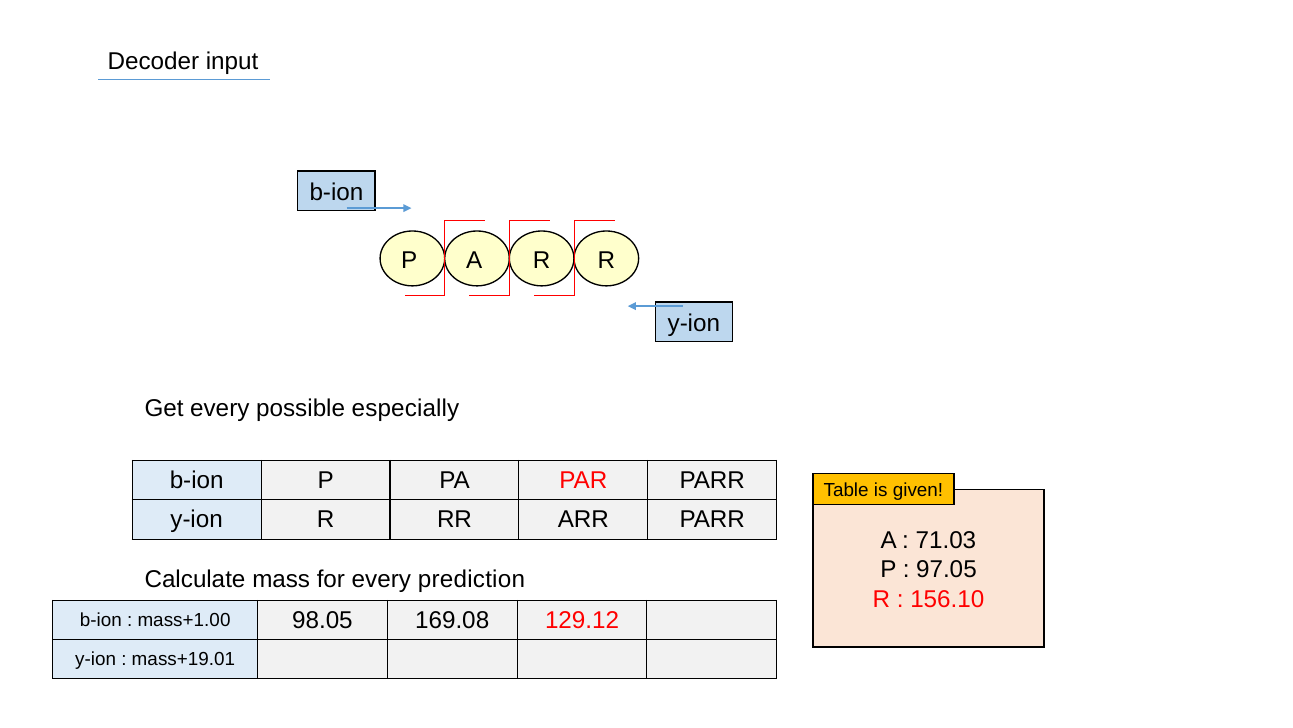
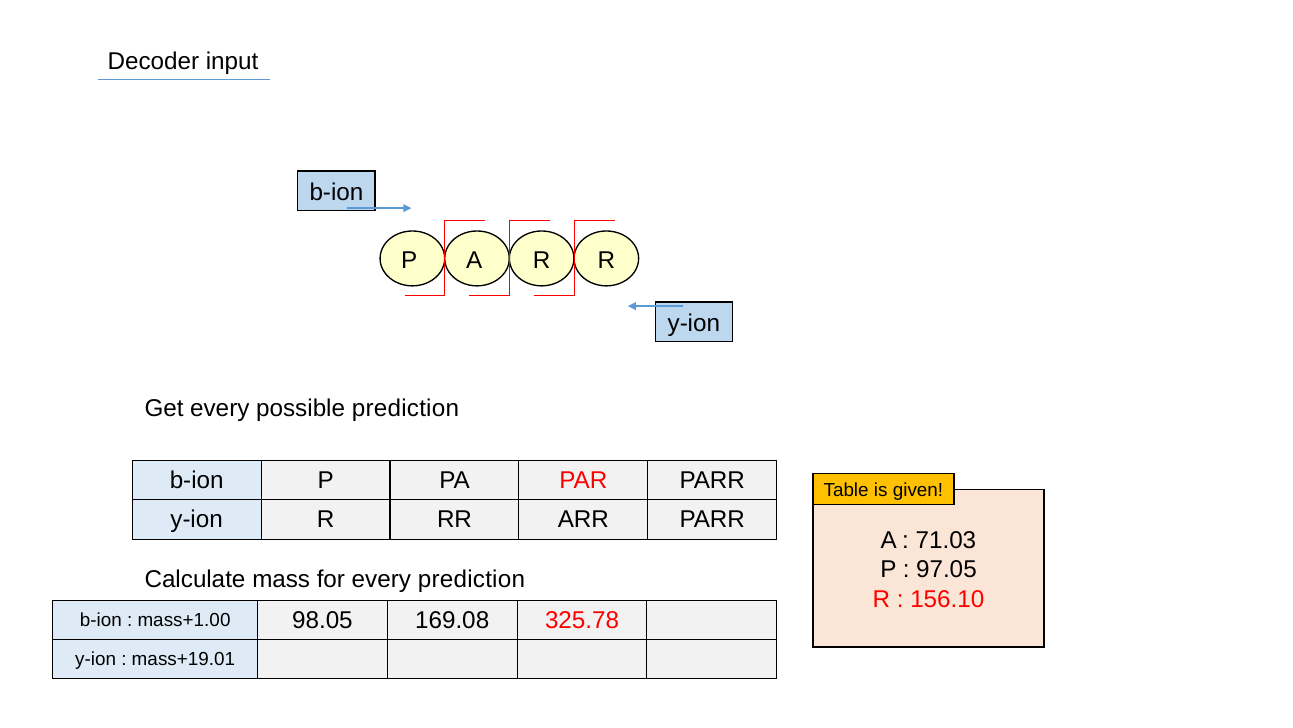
possible especially: especially -> prediction (405, 408)
129.12: 129.12 -> 325.78 (582, 620)
